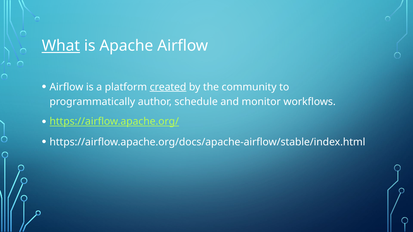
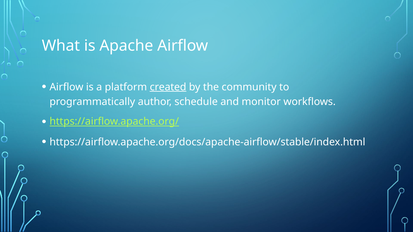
What underline: present -> none (61, 46)
